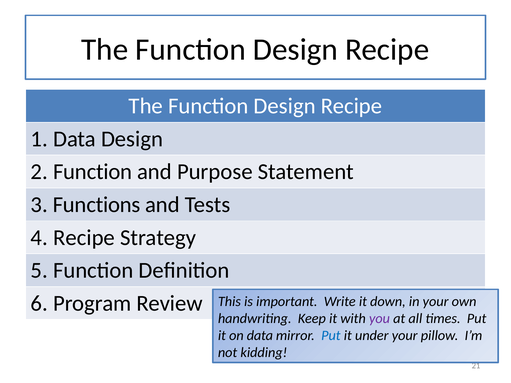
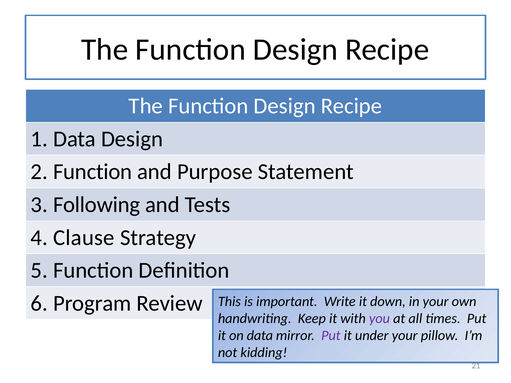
Functions: Functions -> Following (97, 205)
4 Recipe: Recipe -> Clause (84, 238)
Put colour: blue -> purple (331, 336)
